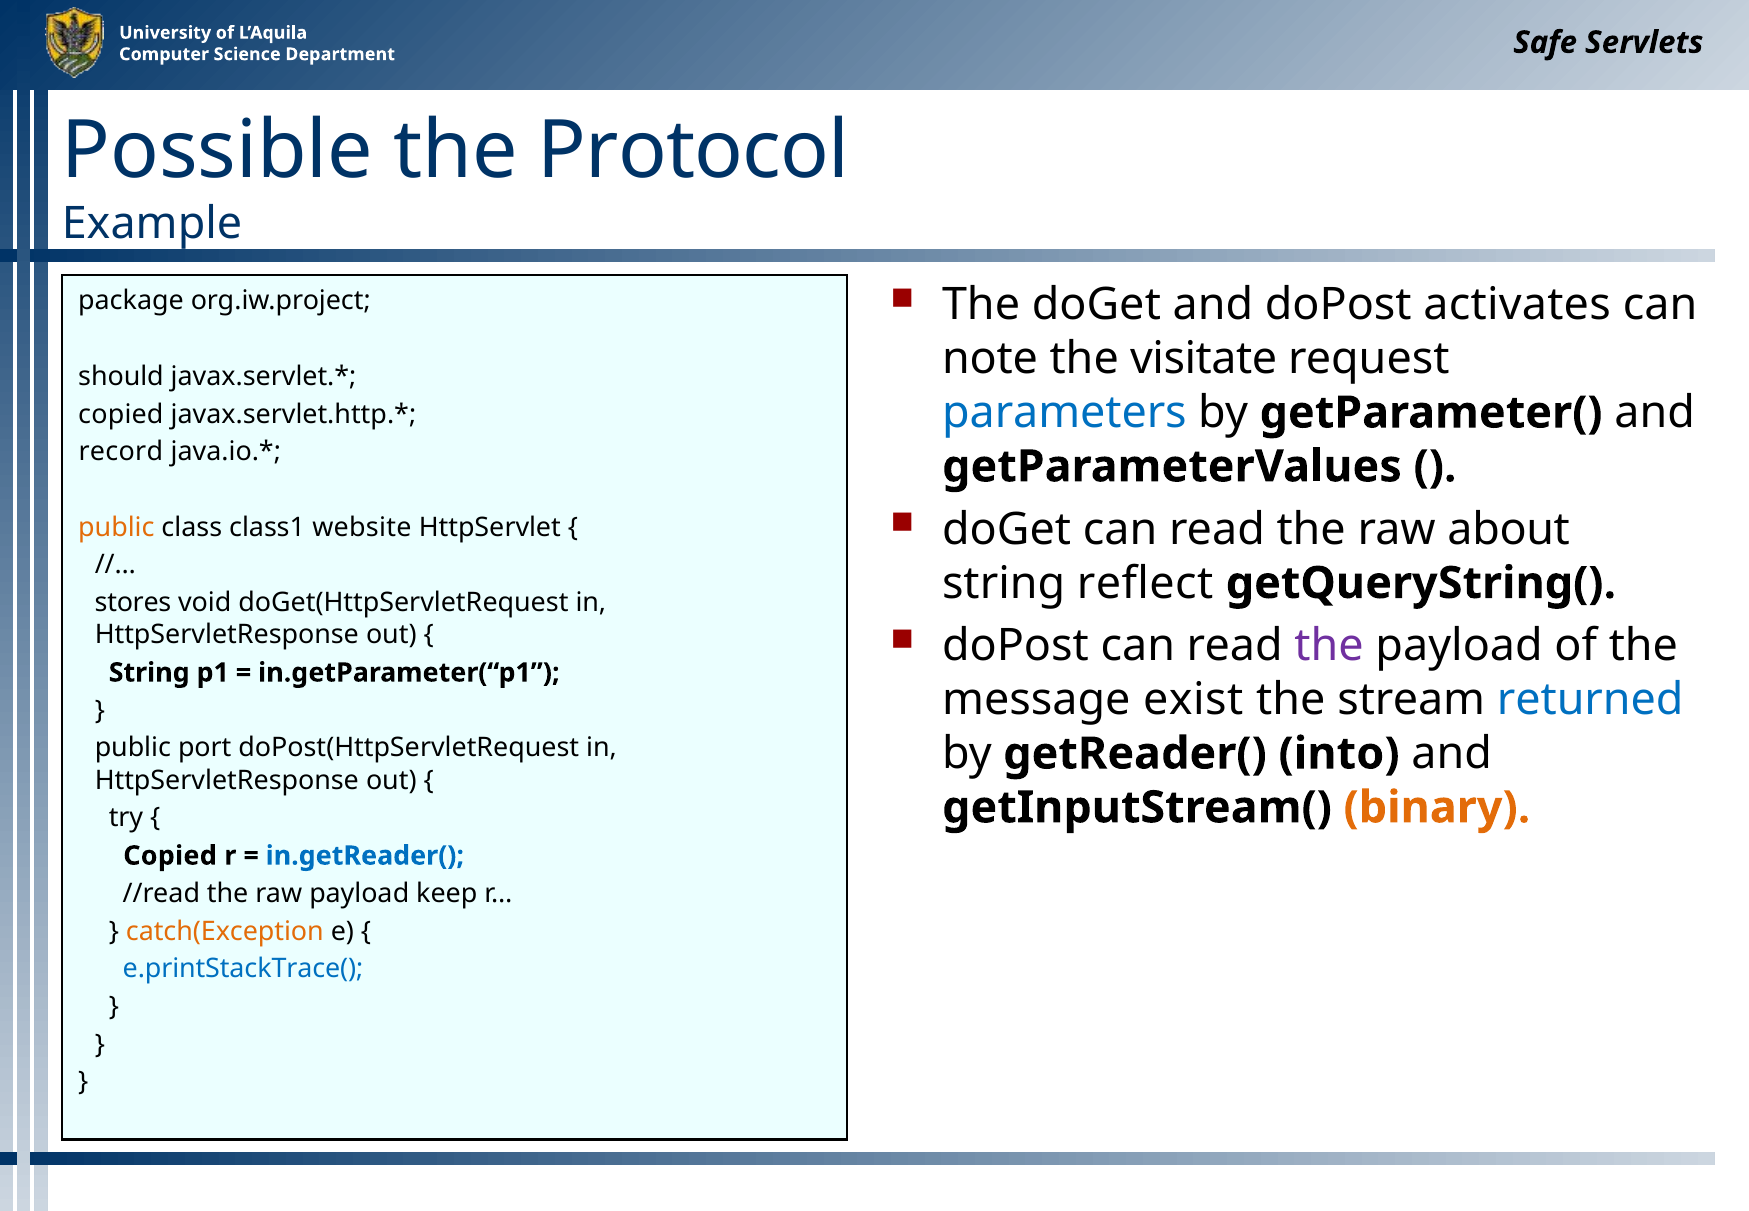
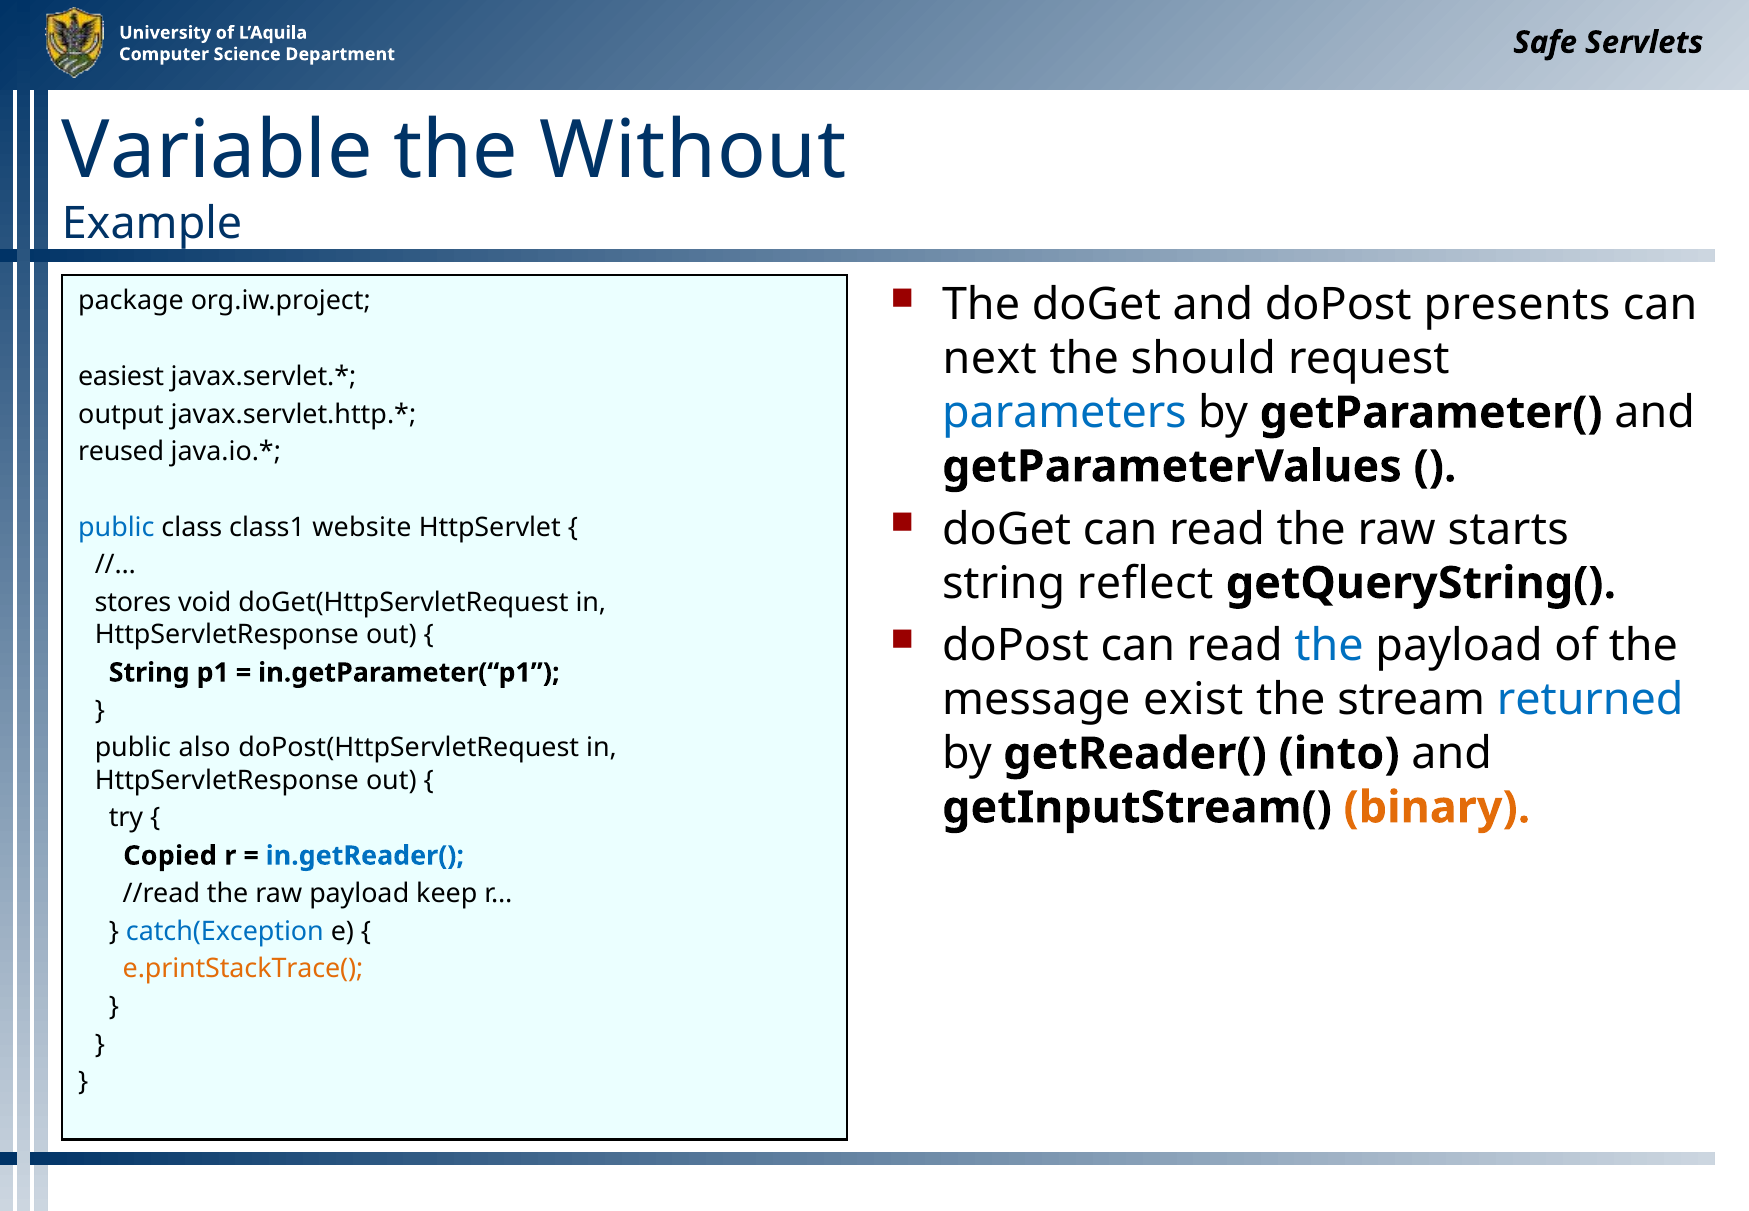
Possible: Possible -> Variable (217, 151)
Protocol: Protocol -> Without (693, 151)
activates: activates -> presents (1517, 305)
note: note -> next (990, 359)
visitate: visitate -> should (1203, 359)
should: should -> easiest (121, 376)
copied: copied -> output (121, 414)
record: record -> reused (121, 452)
about: about -> starts (1508, 529)
public colour: orange -> blue (116, 527)
the colour: purple -> blue (1329, 646)
port: port -> also (205, 748)
catch(Exception colour: orange -> blue (225, 931)
e.printStackTrace( colour: blue -> orange (243, 969)
